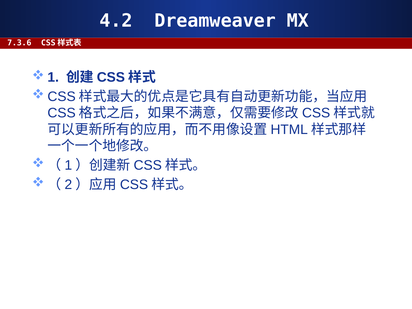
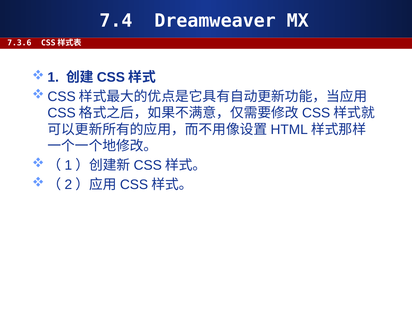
4.2: 4.2 -> 7.4 (116, 21)
